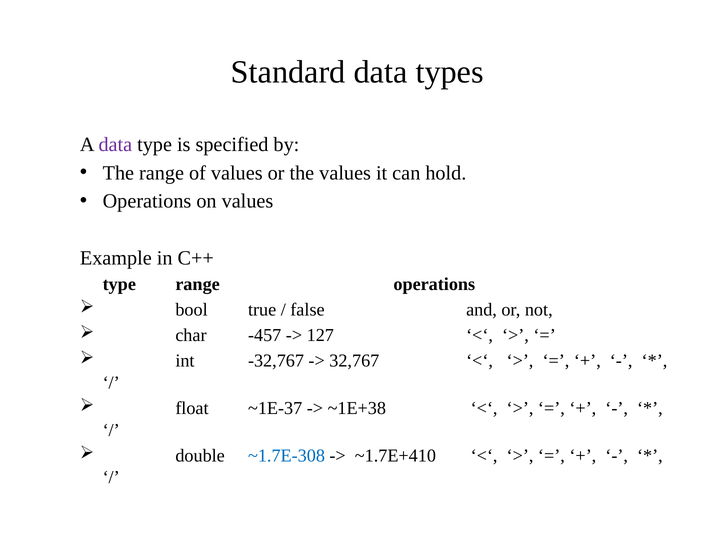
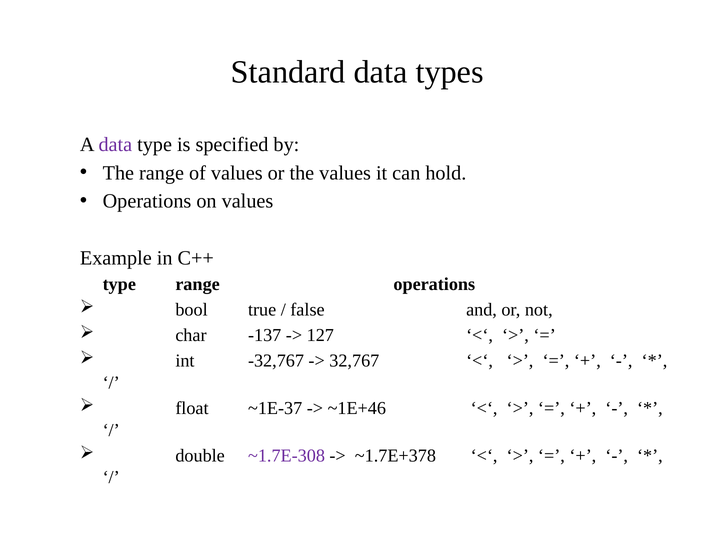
-457: -457 -> -137 (265, 335)
~1E+38: ~1E+38 -> ~1E+46 (357, 408)
~1.7E-308 colour: blue -> purple (287, 455)
~1.7E+410: ~1.7E+410 -> ~1.7E+378 (395, 455)
